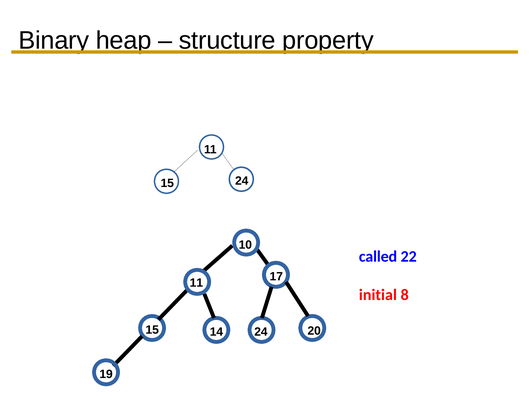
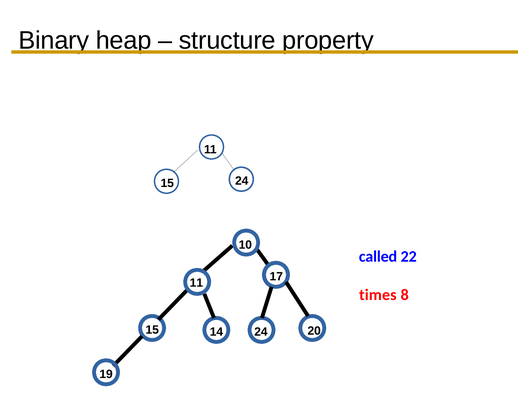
initial: initial -> times (378, 294)
